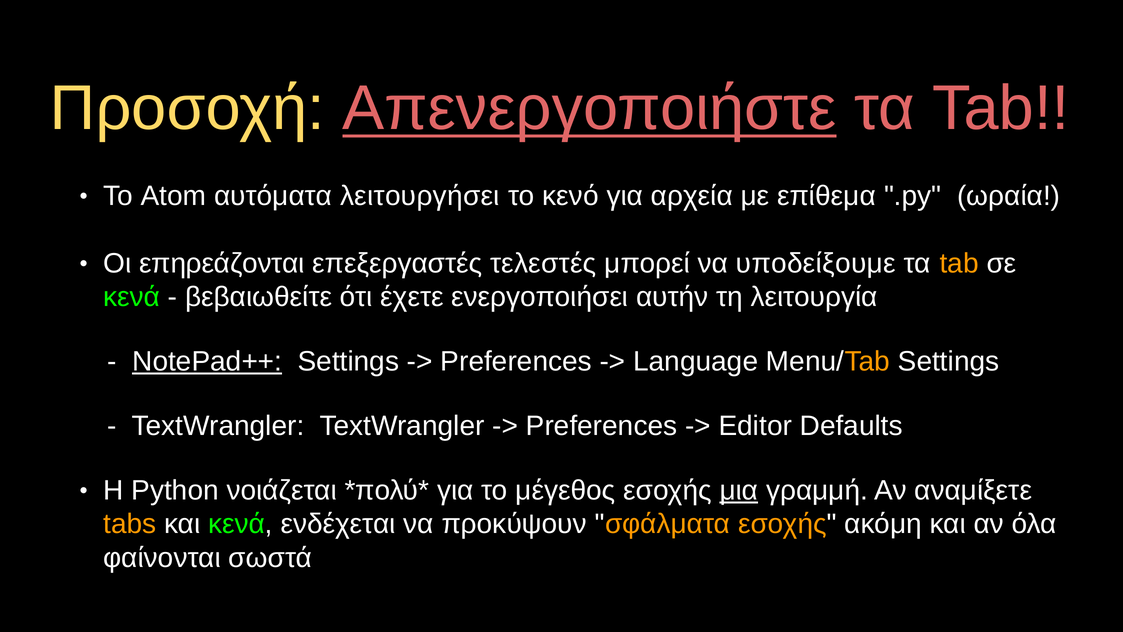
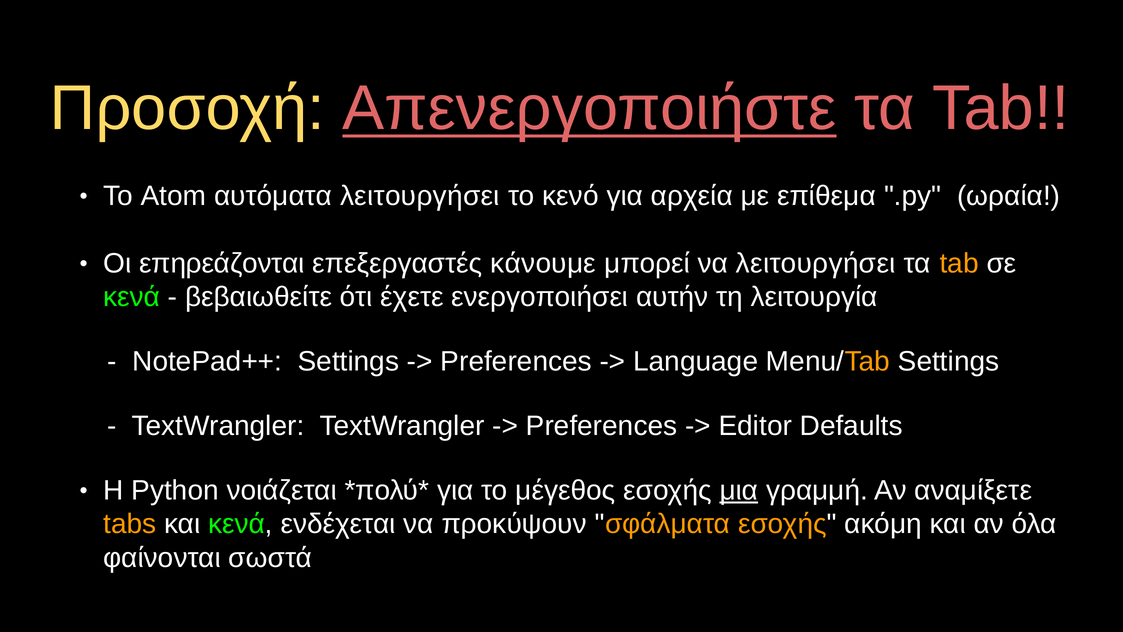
τελεστές: τελεστές -> κάνουμε (543, 263)
να υποδείξουμε: υποδείξουμε -> λειτουργήσει (816, 263)
NotePad++ underline: present -> none (207, 361)
